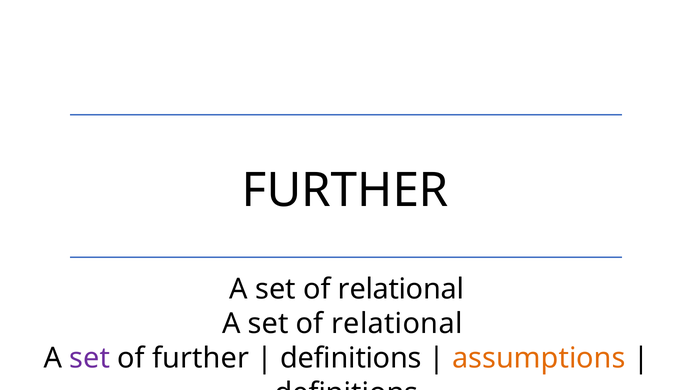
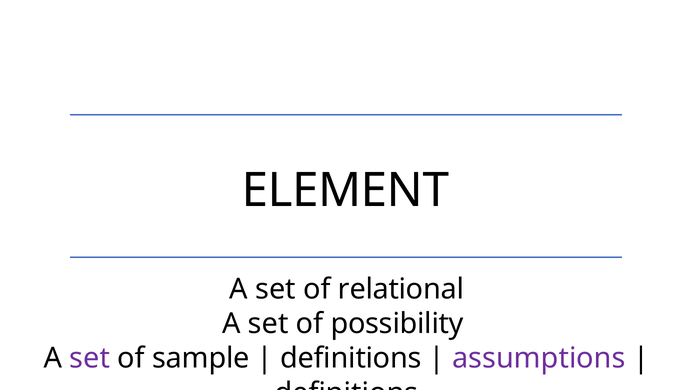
FURTHER: FURTHER -> ELEMENT (345, 190)
relational: relational -> possibility (397, 324)
of further: further -> sample (201, 358)
assumptions colour: orange -> purple (539, 358)
